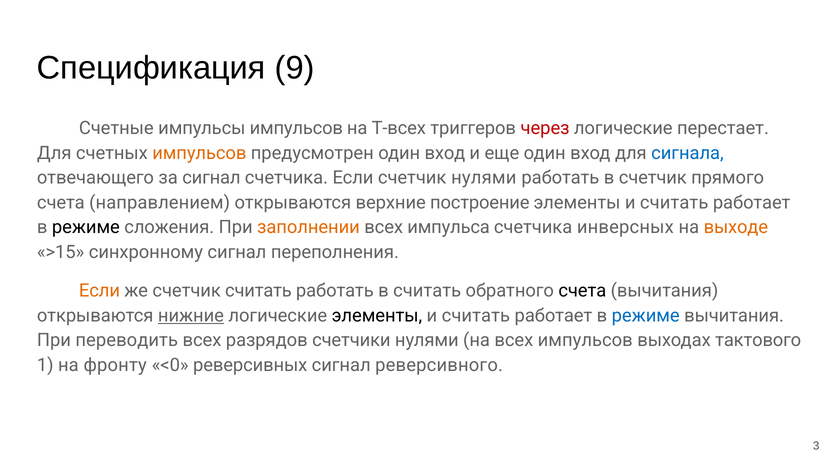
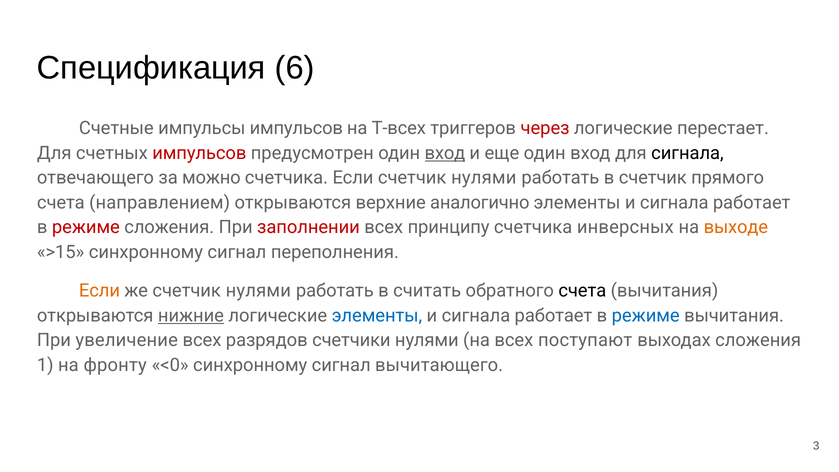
9: 9 -> 6 (295, 68)
импульсов colour: orange -> red (199, 153)
вход underline: none -> present (445, 153)
сигнала colour: blue -> black (687, 153)
за сигнал: сигнал -> можно (211, 178)
построение: построение -> аналогично (480, 203)
считать: считать -> сигнала (674, 203)
режиме colour: black -> red (86, 227)
заполнении colour: orange -> red (308, 227)
импульса: импульса -> принципу (449, 227)
же счетчик считать: считать -> нулями (258, 291)
элементы colour: black -> blue (377, 315)
считать: считать -> сигнала (476, 315)
переводить: переводить -> увеличение (127, 340)
всех импульсов: импульсов -> поступают (585, 340)
выходах тактового: тактового -> сложения (758, 340)
<0 реверсивных: реверсивных -> синхронному (250, 365)
реверсивного: реверсивного -> вычитающего (439, 365)
